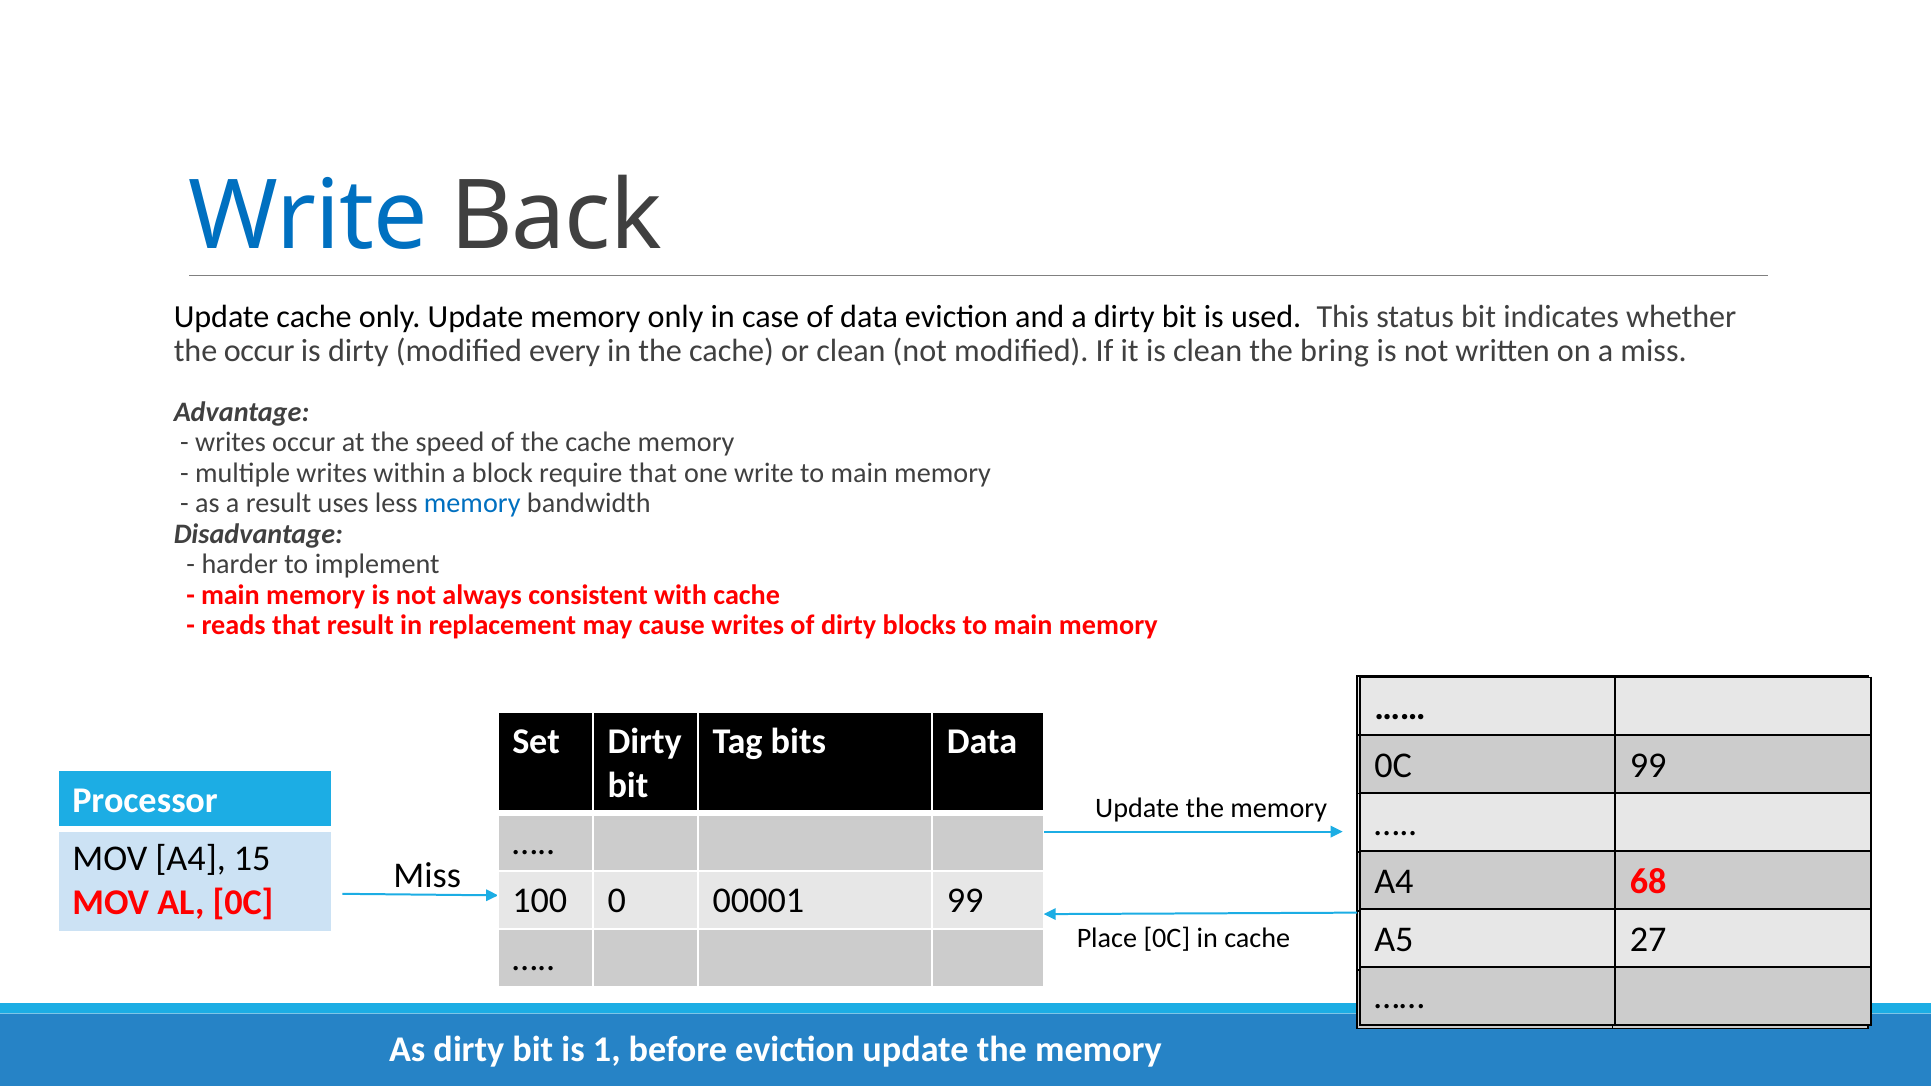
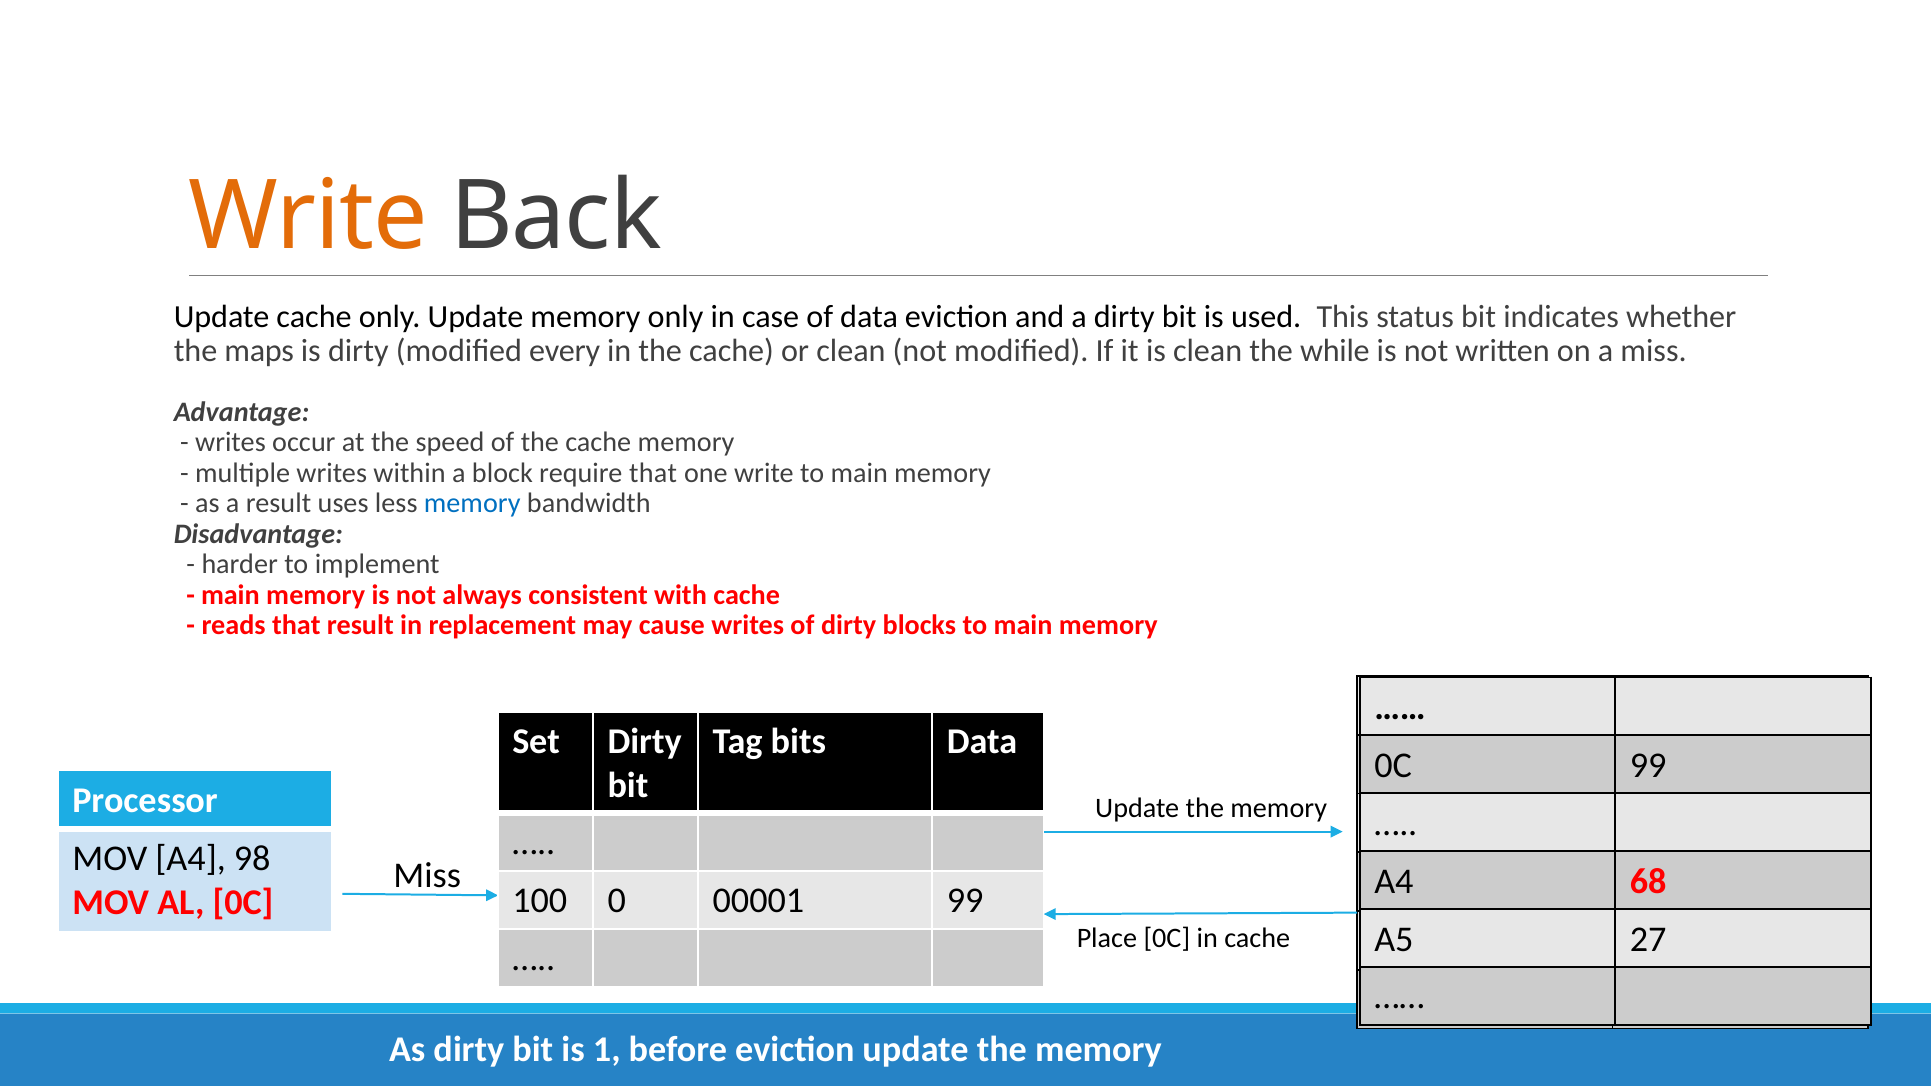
Write colour: blue -> orange (308, 216)
the occur: occur -> maps (259, 351)
bring: bring -> while (1335, 351)
15: 15 -> 98 (252, 859)
